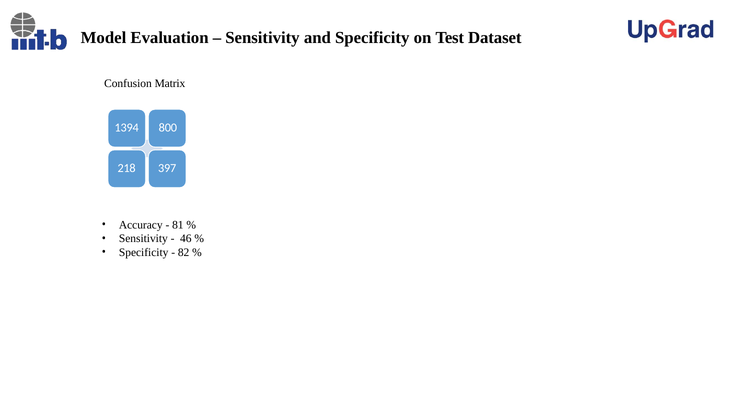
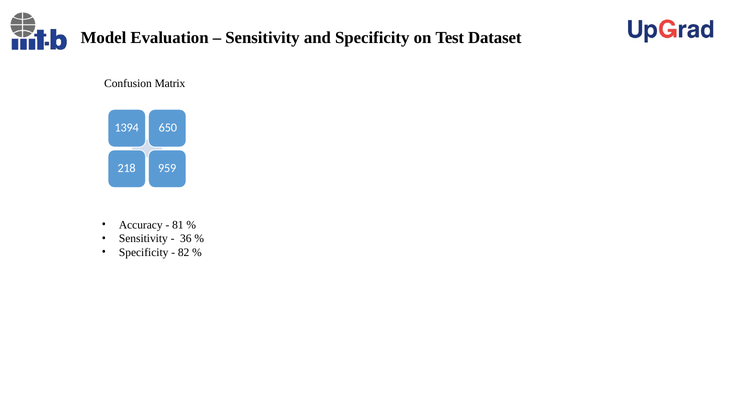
800: 800 -> 650 (168, 127)
397: 397 -> 959 (167, 168)
46: 46 -> 36 (186, 238)
